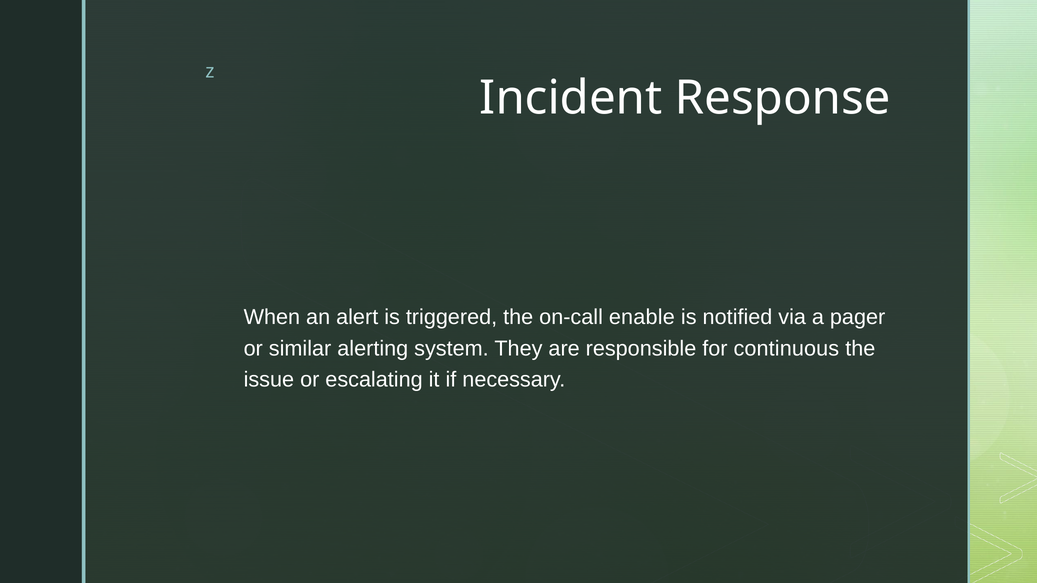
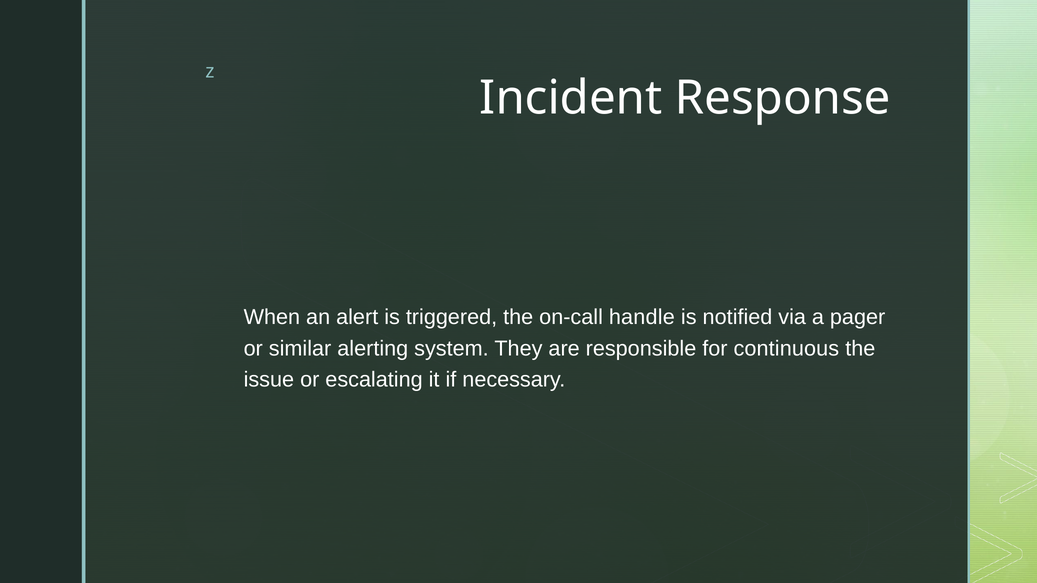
enable: enable -> handle (642, 318)
